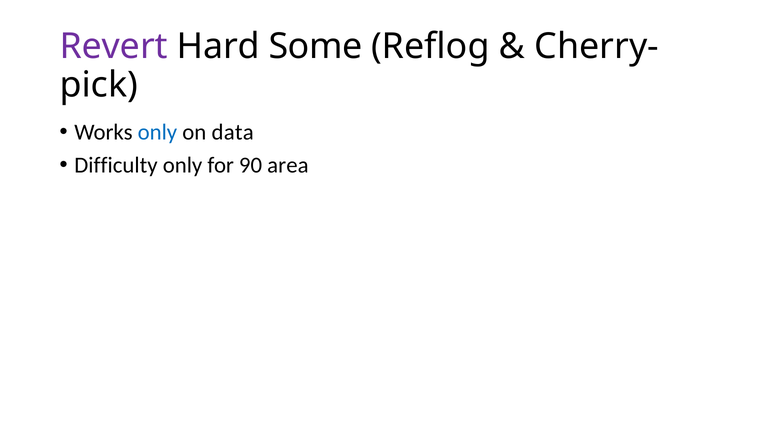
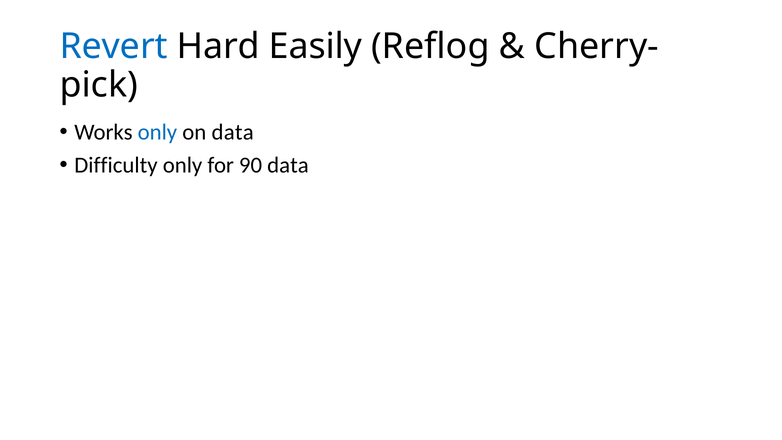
Revert colour: purple -> blue (114, 46)
Some: Some -> Easily (315, 46)
90 area: area -> data (288, 165)
